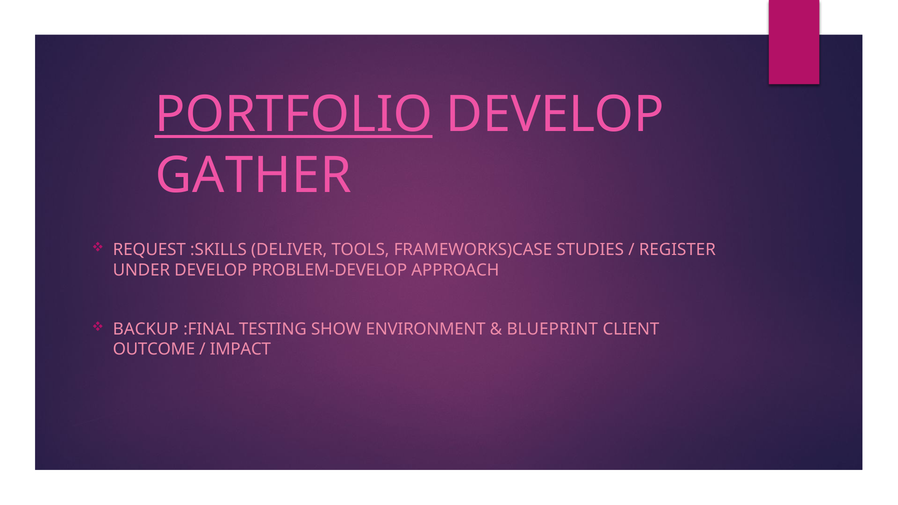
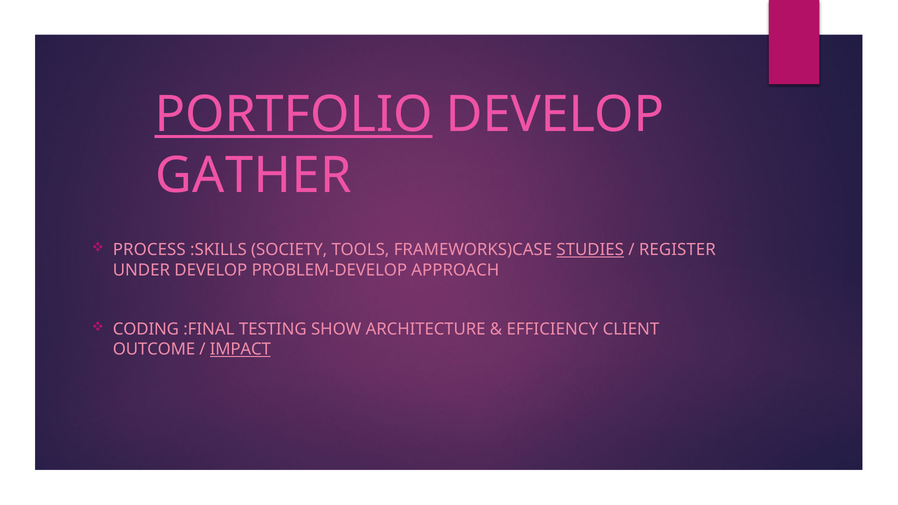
REQUEST: REQUEST -> PROCESS (149, 250)
DELIVER: DELIVER -> SOCIETY (289, 250)
STUDIES underline: none -> present (590, 250)
BACKUP: BACKUP -> CODING (146, 329)
ENVIRONMENT: ENVIRONMENT -> ARCHITECTURE (426, 329)
BLUEPRINT: BLUEPRINT -> EFFICIENCY (552, 329)
IMPACT underline: none -> present (240, 349)
